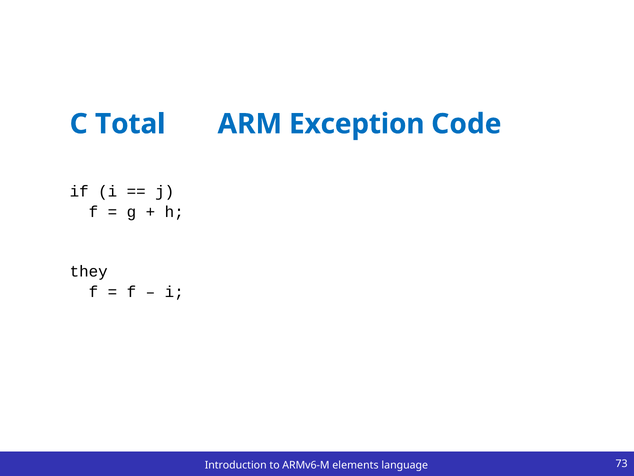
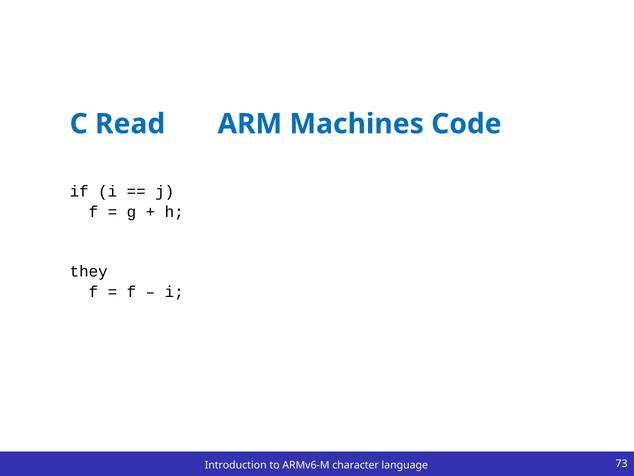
Total: Total -> Read (130, 124)
Exception: Exception -> Machines (357, 124)
elements: elements -> character (356, 465)
